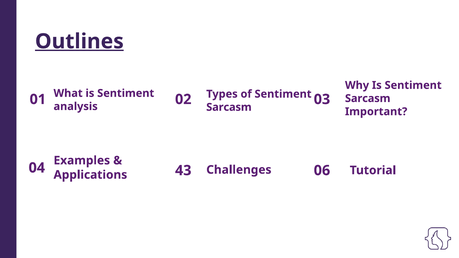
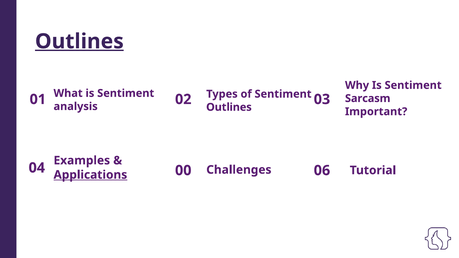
Sarcasm: Sarcasm -> Outlines (229, 107)
43: 43 -> 00 (183, 171)
Applications underline: none -> present (90, 175)
